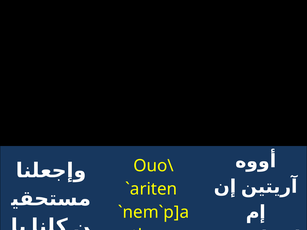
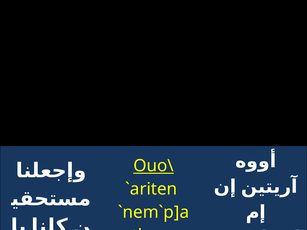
Ouo\ underline: none -> present (153, 166)
